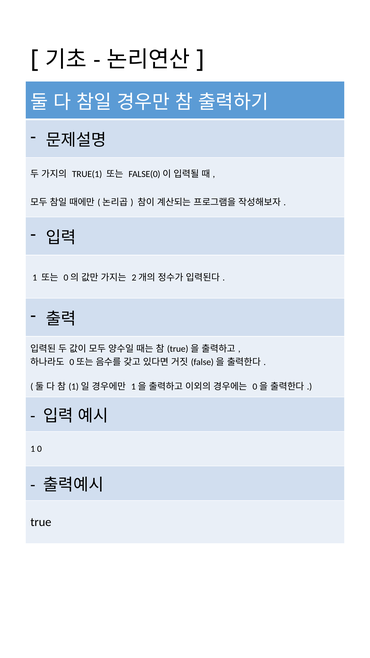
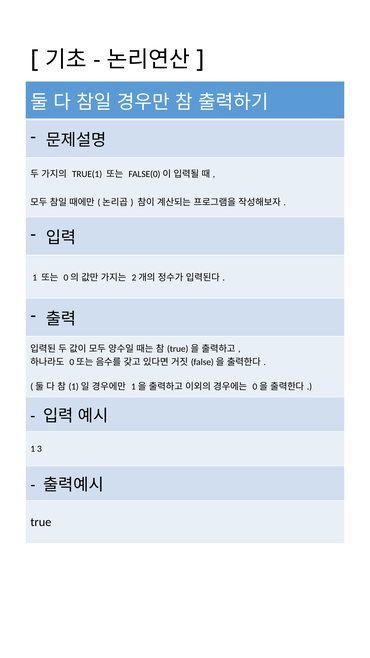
0: 0 -> 3 (39, 449)
